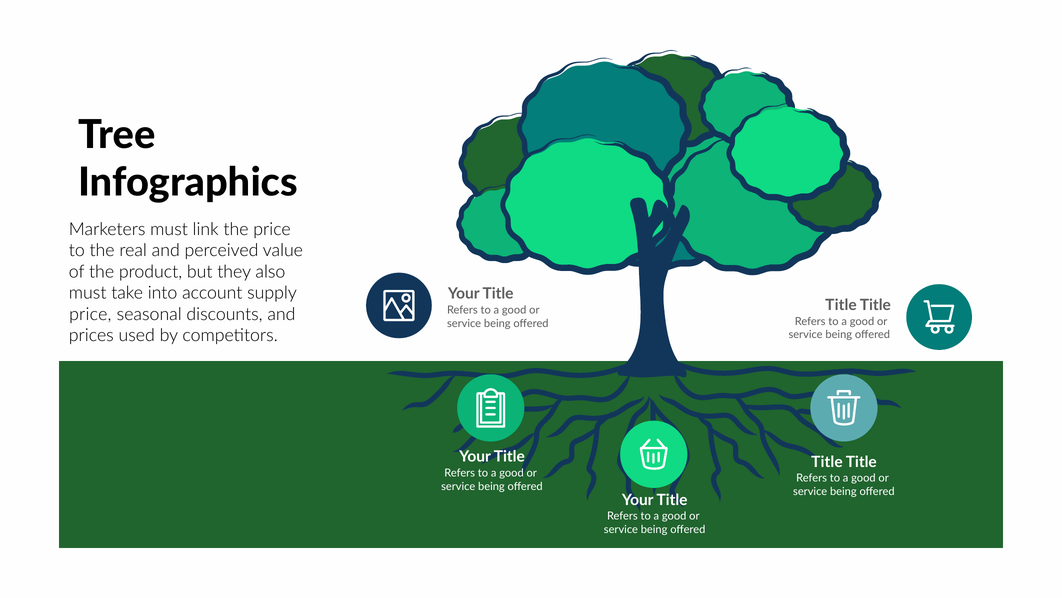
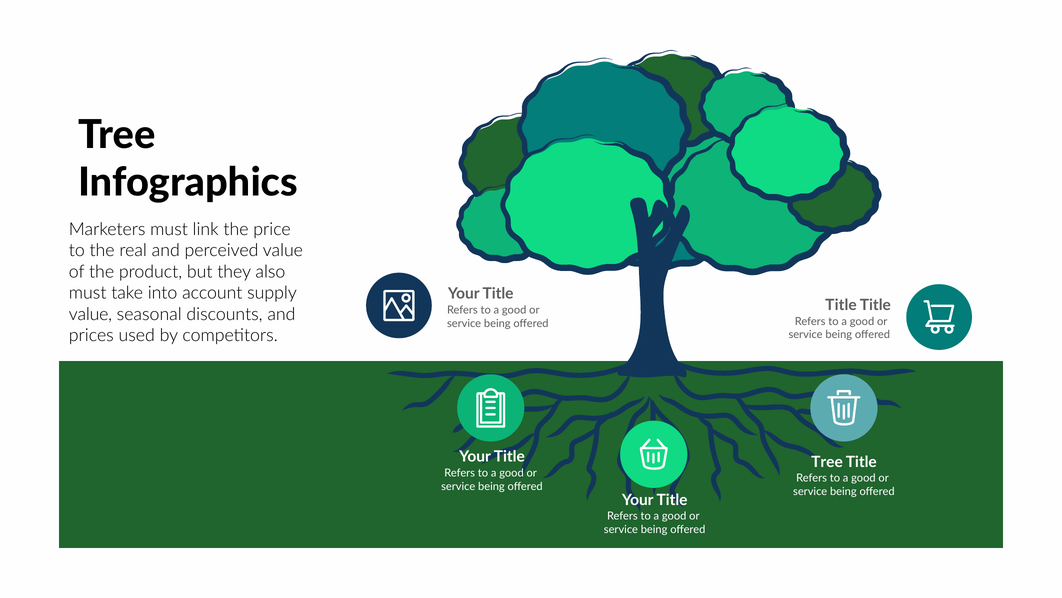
price: price -> value (90, 314)
Title: Title -> Tree (827, 462)
